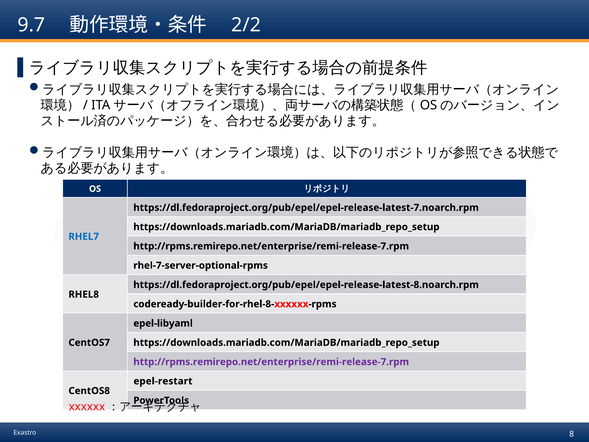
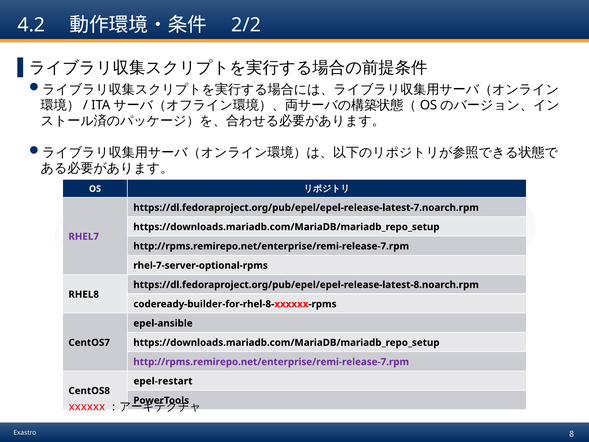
9.7: 9.7 -> 4.2 (31, 25)
RHEL7 colour: blue -> purple (84, 236)
epel-libyaml: epel-libyaml -> epel-ansible (163, 323)
